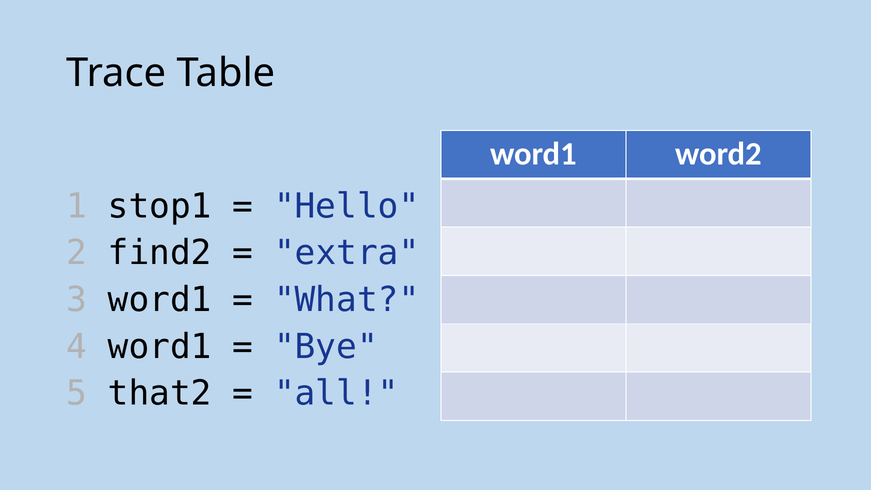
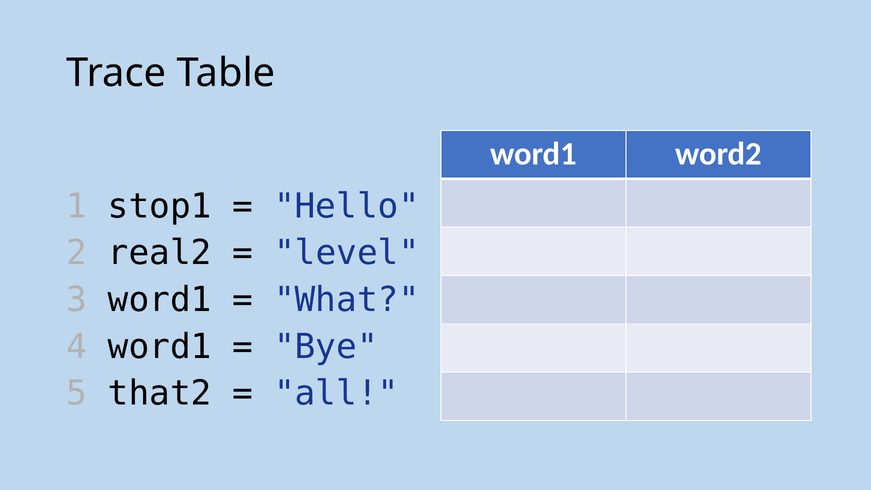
find2: find2 -> real2 (160, 253)
extra: extra -> level (347, 253)
